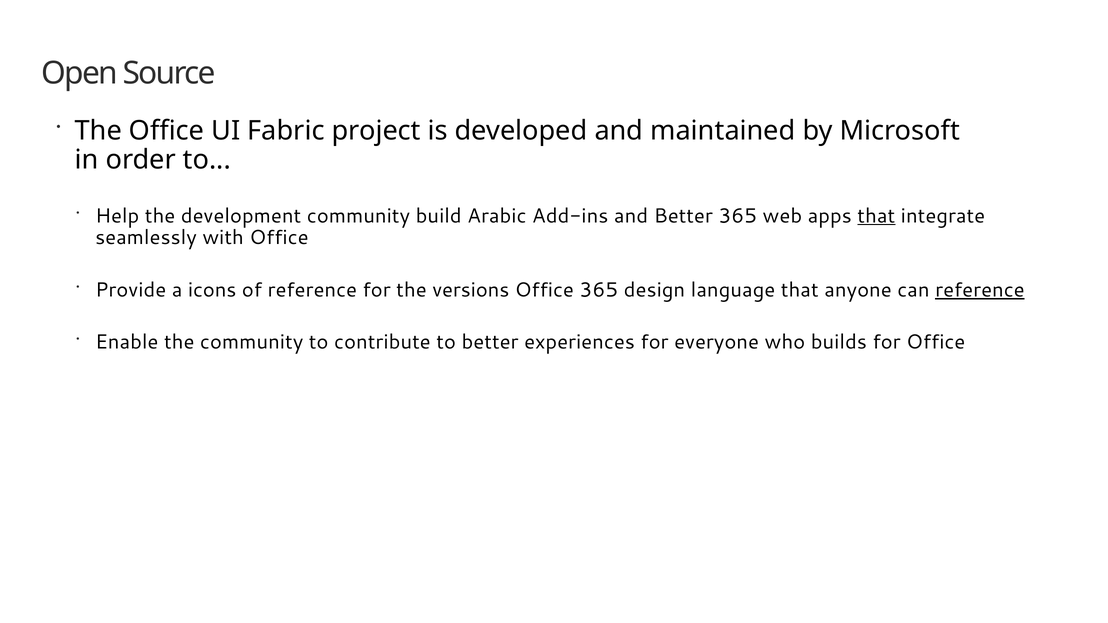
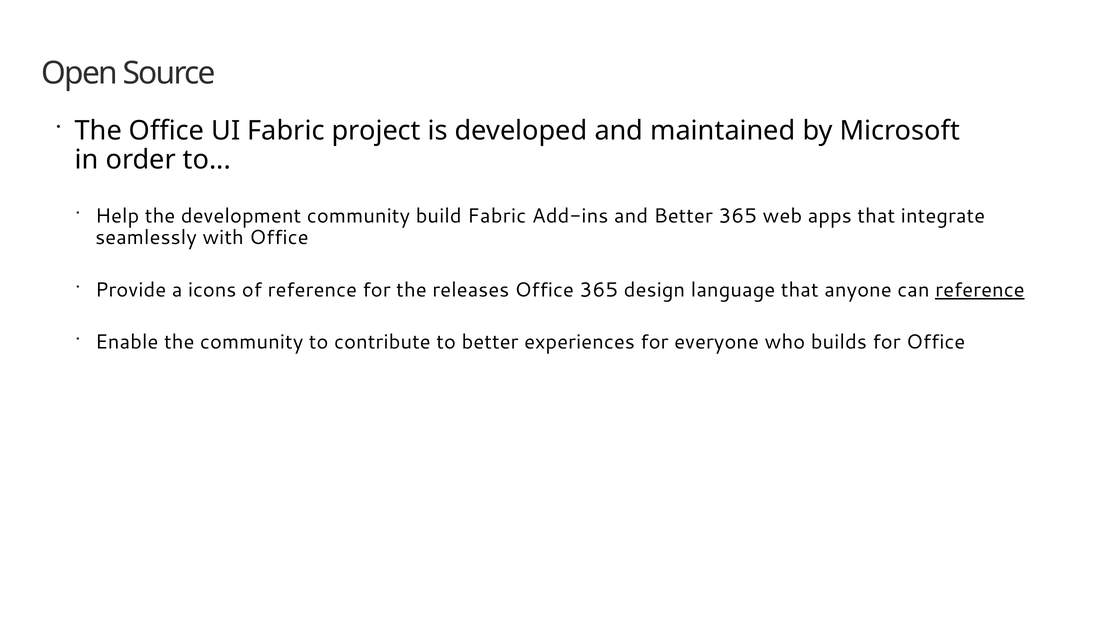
build Arabic: Arabic -> Fabric (497, 216)
that underline: present -> none (876, 216)
versions: versions -> releases (471, 290)
